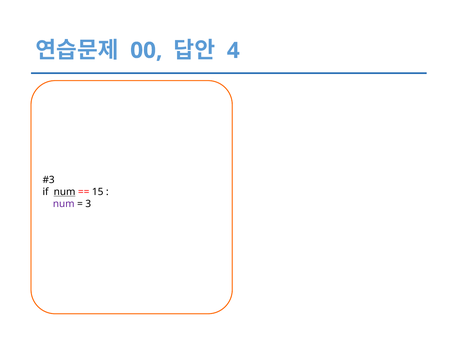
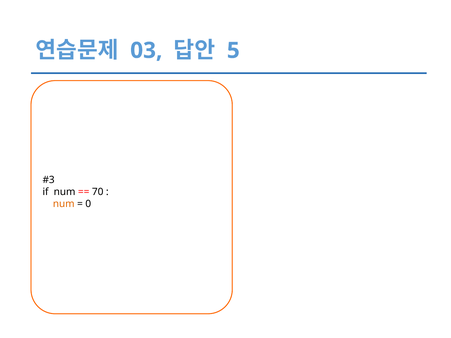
00: 00 -> 03 (146, 51)
4: 4 -> 5 (233, 51)
num underline: present -> none (65, 192)
15: 15 -> 70 (98, 192)
num colour: purple -> orange (64, 204)
3: 3 -> 0 (88, 204)
